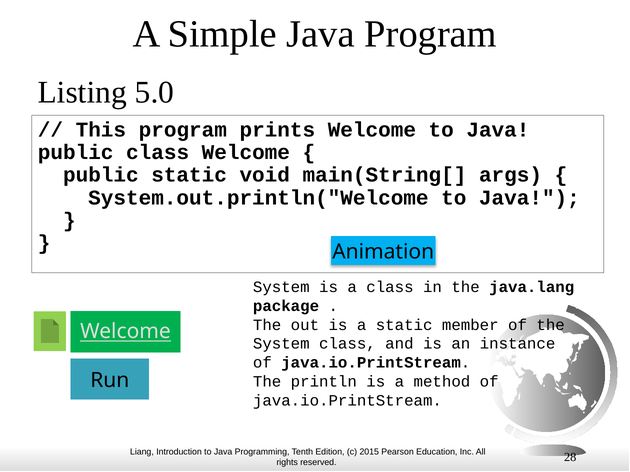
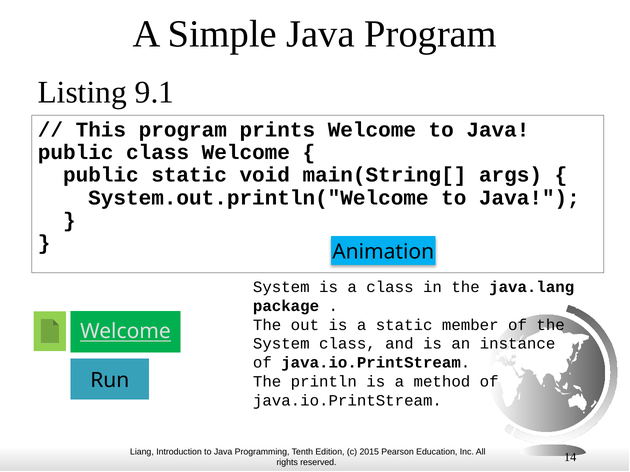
5.0: 5.0 -> 9.1 (154, 92)
28: 28 -> 14 (570, 457)
